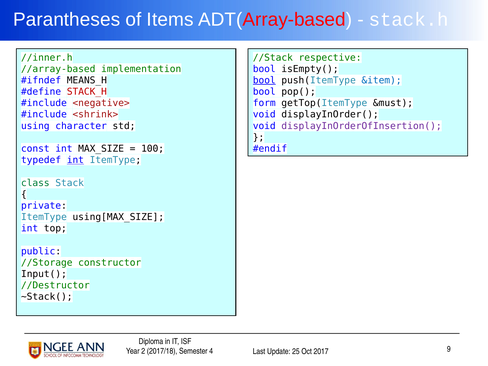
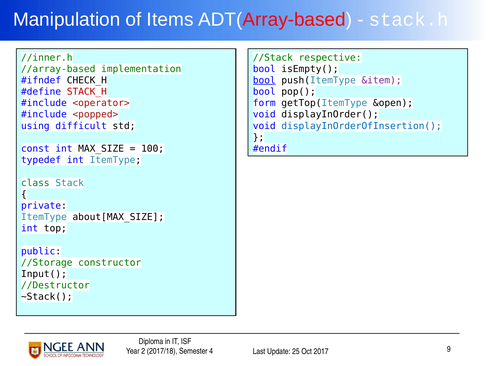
Parantheses: Parantheses -> Manipulation (67, 20)
MEANS_H: MEANS_H -> CHECK_H (87, 80)
&item colour: blue -> purple (382, 80)
<negative>: <negative> -> <operator> (101, 103)
&must: &must -> &open (393, 103)
<shrink>: <shrink> -> <popped> (95, 115)
character: character -> difficult (81, 126)
displayInOrderOfInsertion( colour: purple -> blue (362, 126)
int underline: present -> none (75, 160)
using[MAX_SIZE: using[MAX_SIZE -> about[MAX_SIZE (118, 217)
